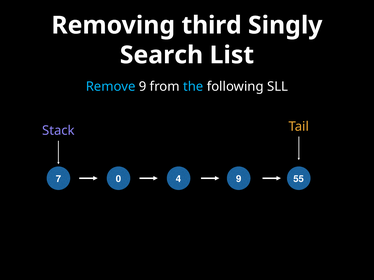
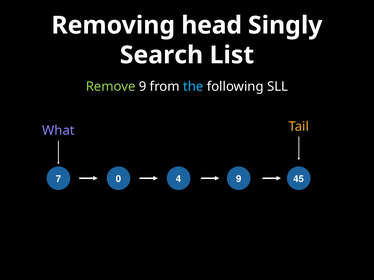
third: third -> head (212, 25)
Remove colour: light blue -> light green (111, 87)
Stack: Stack -> What (58, 131)
55: 55 -> 45 (299, 179)
